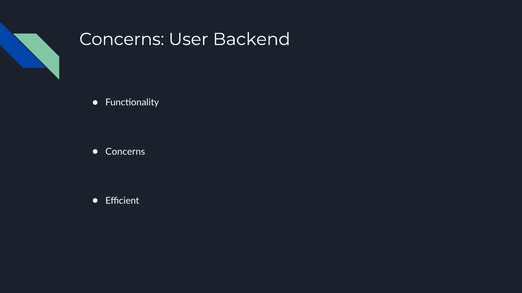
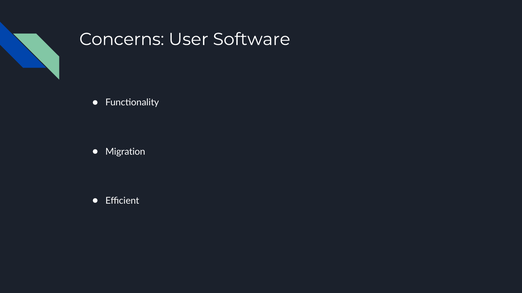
Backend: Backend -> Software (252, 39)
Concerns: Concerns -> Migration (125, 152)
